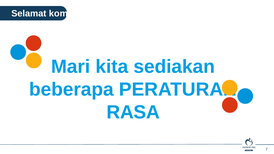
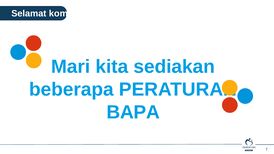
RASA: RASA -> BAPA (133, 112)
